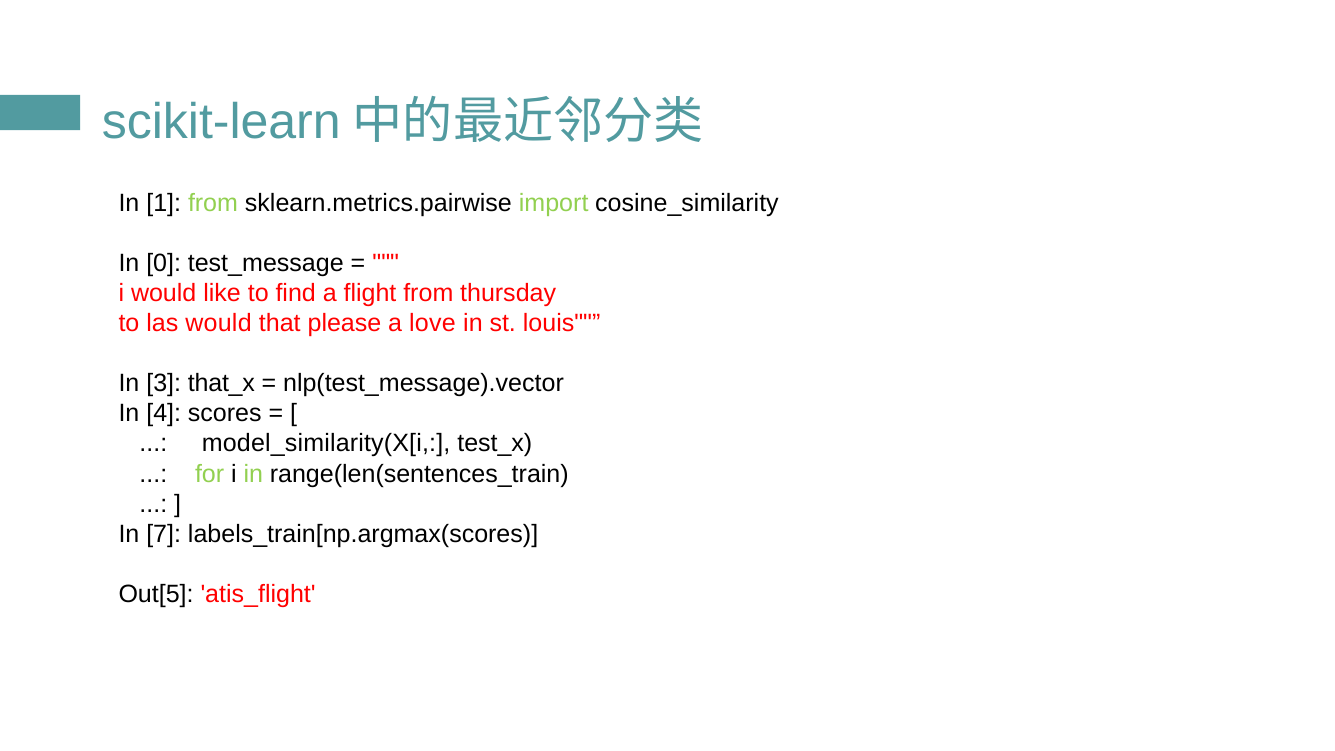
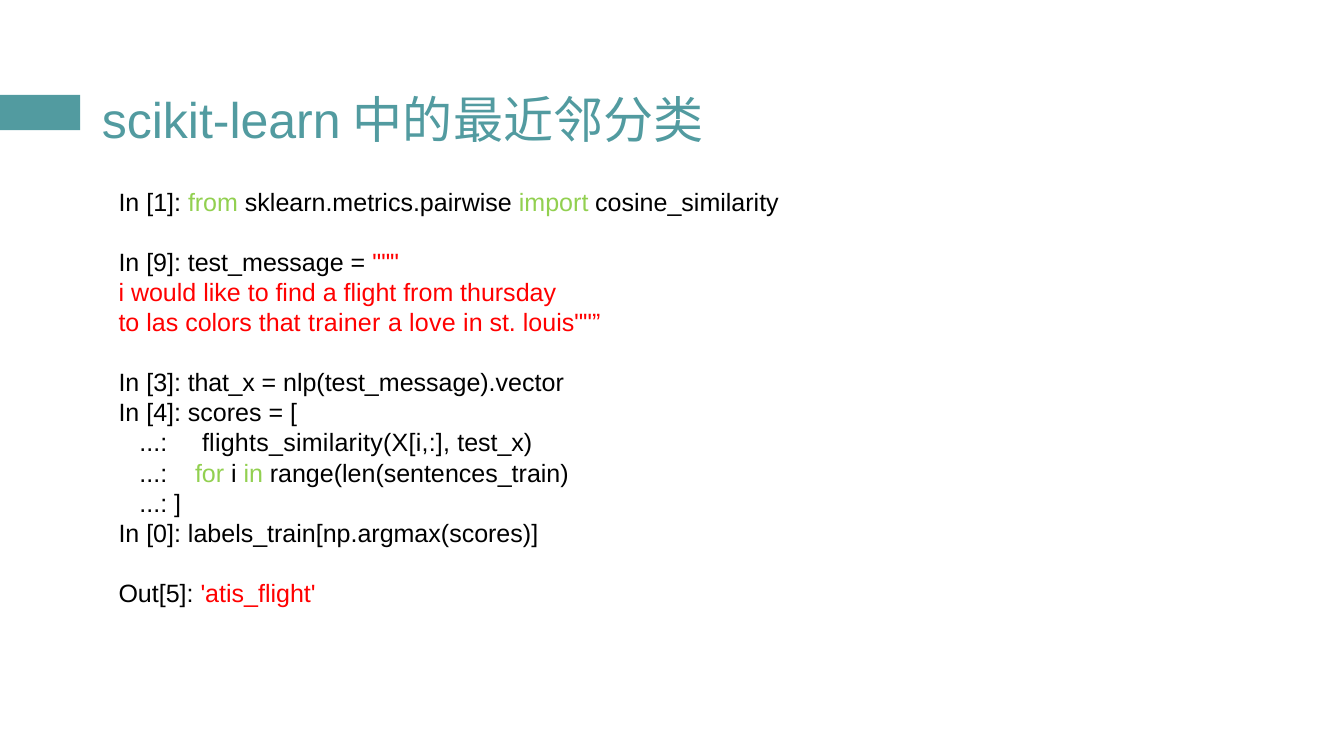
0: 0 -> 9 (164, 263)
las would: would -> colors (219, 324)
please: please -> trainer (344, 324)
model_similarity(X[i: model_similarity(X[i -> flights_similarity(X[i (326, 444)
7: 7 -> 0 (164, 534)
